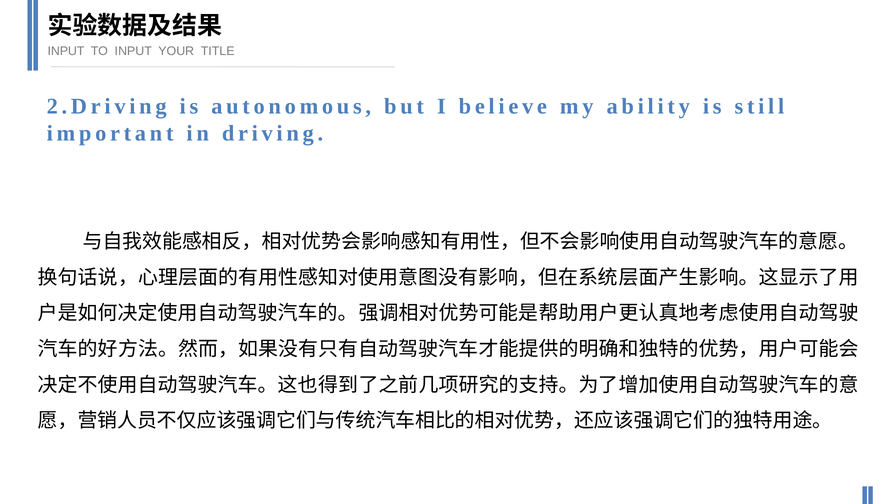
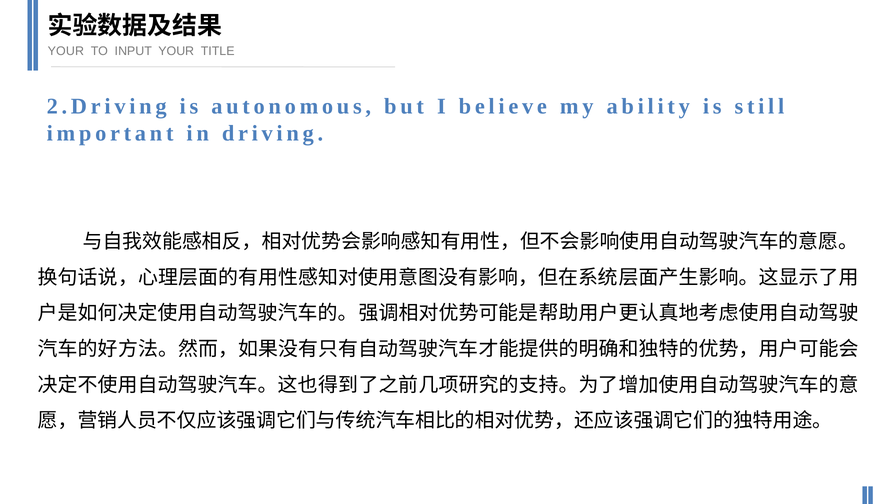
INPUT: INPUT -> YOUR (66, 51)
